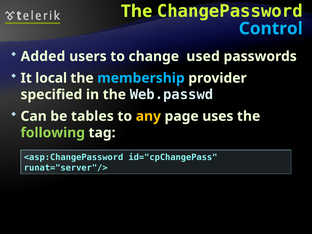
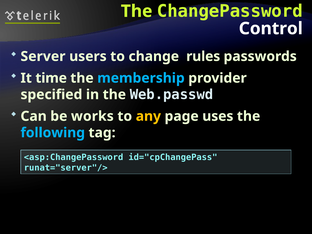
Control colour: light blue -> white (271, 29)
Added: Added -> Server (43, 56)
used: used -> rules (203, 56)
local: local -> time (51, 78)
tables: tables -> works (92, 116)
following colour: light green -> light blue (53, 133)
